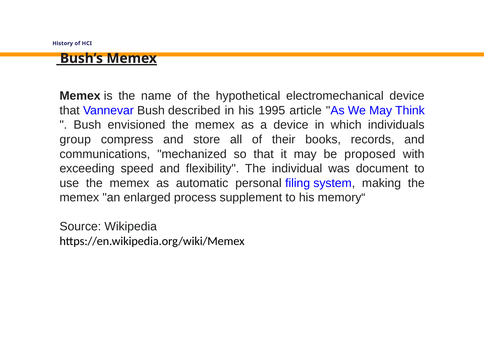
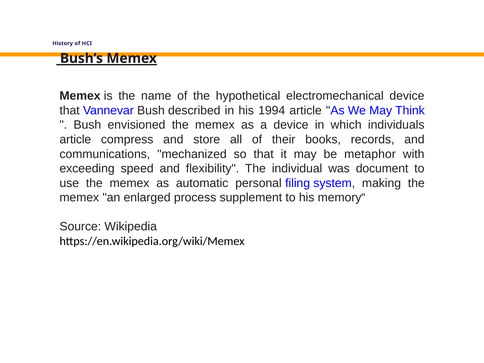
1995: 1995 -> 1994 (272, 110)
group: group -> article (75, 139)
proposed: proposed -> metaphor (370, 154)
